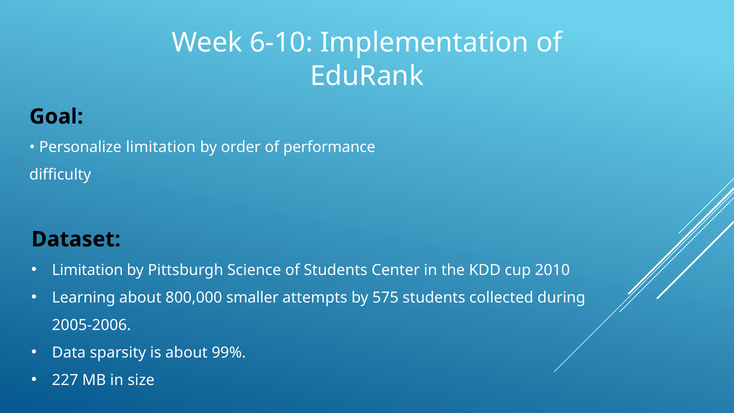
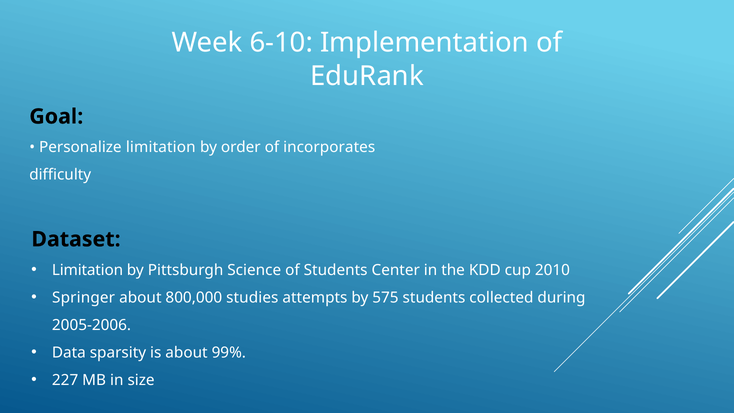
performance: performance -> incorporates (329, 147)
Learning: Learning -> Springer (84, 298)
smaller: smaller -> studies (252, 298)
